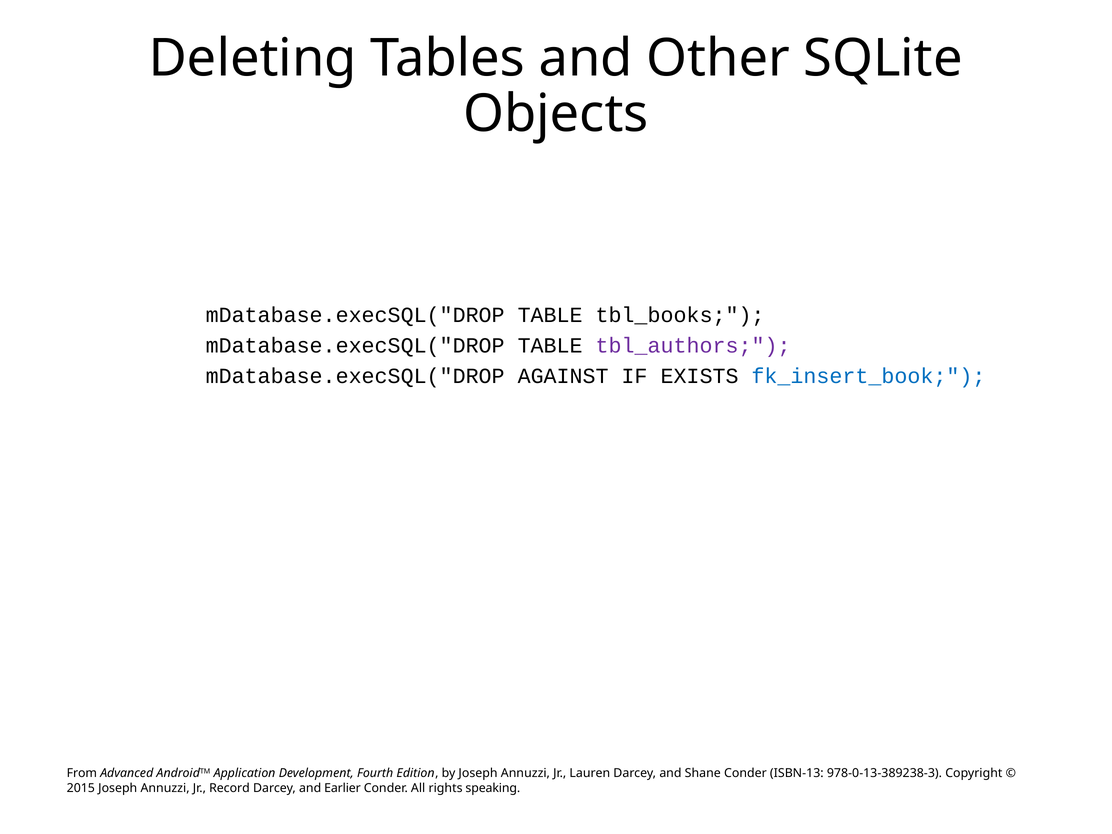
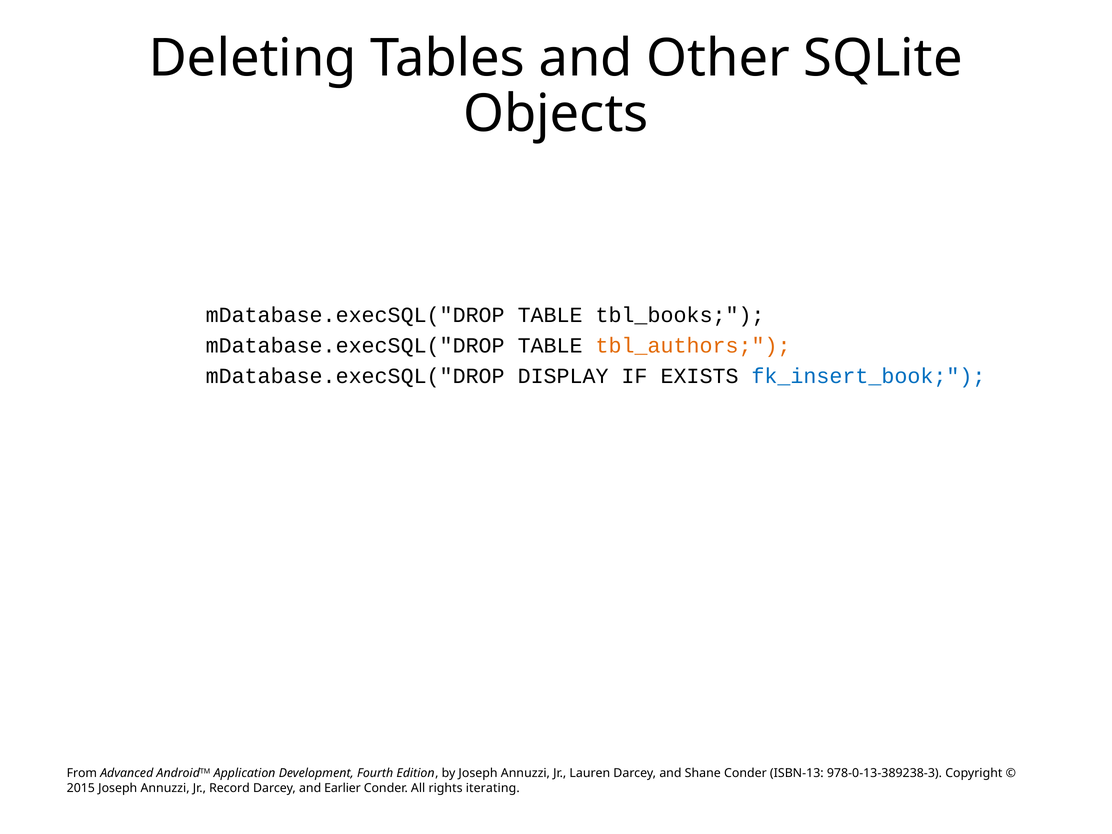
tbl_authors colour: purple -> orange (693, 346)
AGAINST: AGAINST -> DISPLAY (563, 376)
speaking: speaking -> iterating (493, 788)
